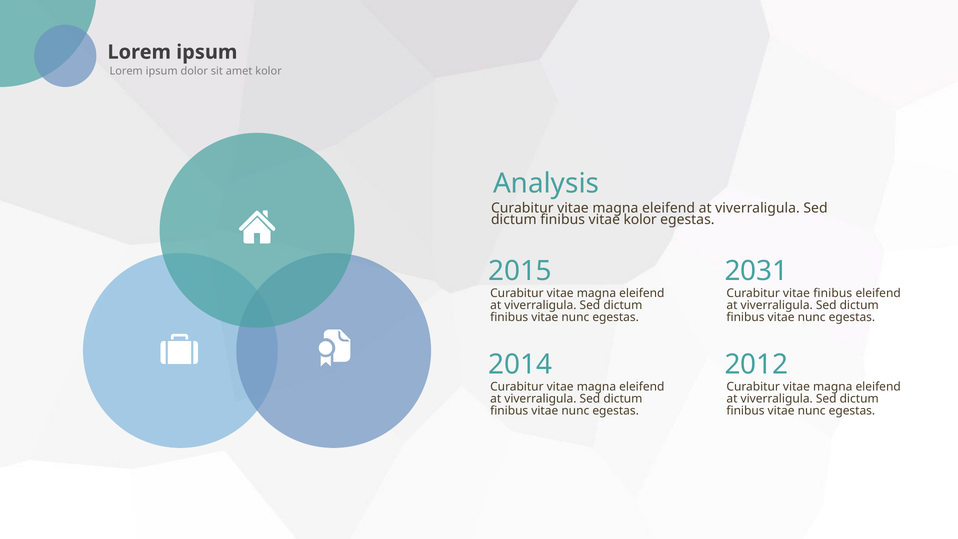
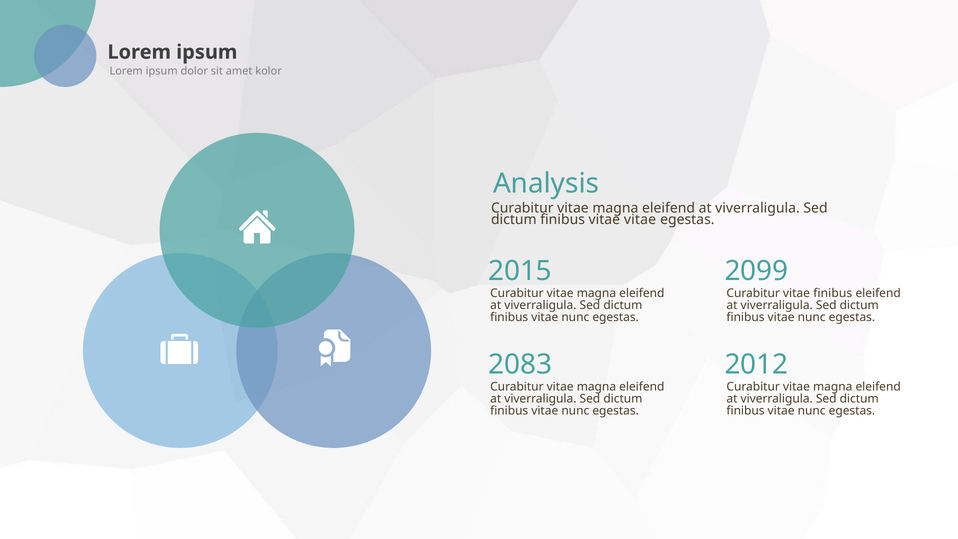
vitae kolor: kolor -> vitae (640, 220)
2031: 2031 -> 2099 (756, 271)
2014: 2014 -> 2083 (520, 365)
